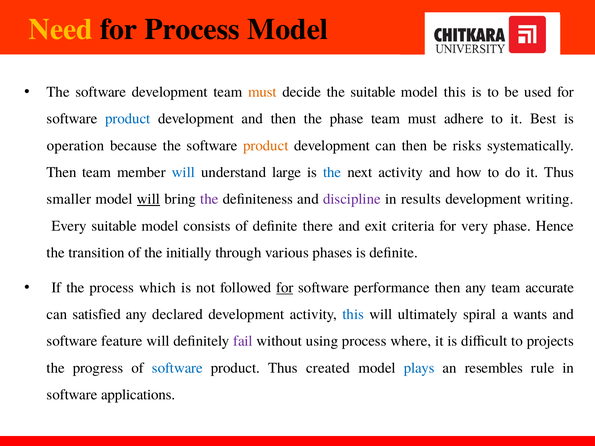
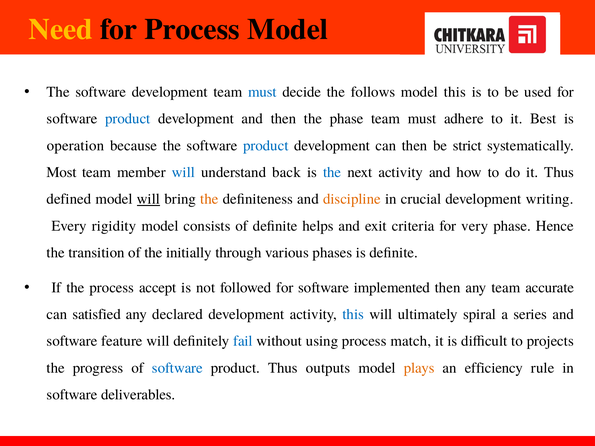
must colour: orange -> blue (262, 92)
the suitable: suitable -> follows (373, 92)
product colour: orange -> blue (266, 146)
risks: risks -> strict (467, 146)
Then: Then -> Most (61, 172)
large: large -> back (287, 172)
smaller: smaller -> defined (69, 199)
the colour: purple -> orange (209, 199)
discipline colour: purple -> orange (352, 199)
results: results -> crucial (421, 199)
Every suitable: suitable -> rigidity (114, 226)
there: there -> helps (318, 226)
which: which -> accept (158, 288)
for underline: present -> none (285, 288)
performance: performance -> implemented (392, 288)
wants: wants -> series (530, 314)
fail colour: purple -> blue (243, 341)
where: where -> match (411, 341)
created: created -> outputs (328, 368)
plays colour: blue -> orange (419, 368)
resembles: resembles -> efficiency (494, 368)
applications: applications -> deliverables (138, 395)
